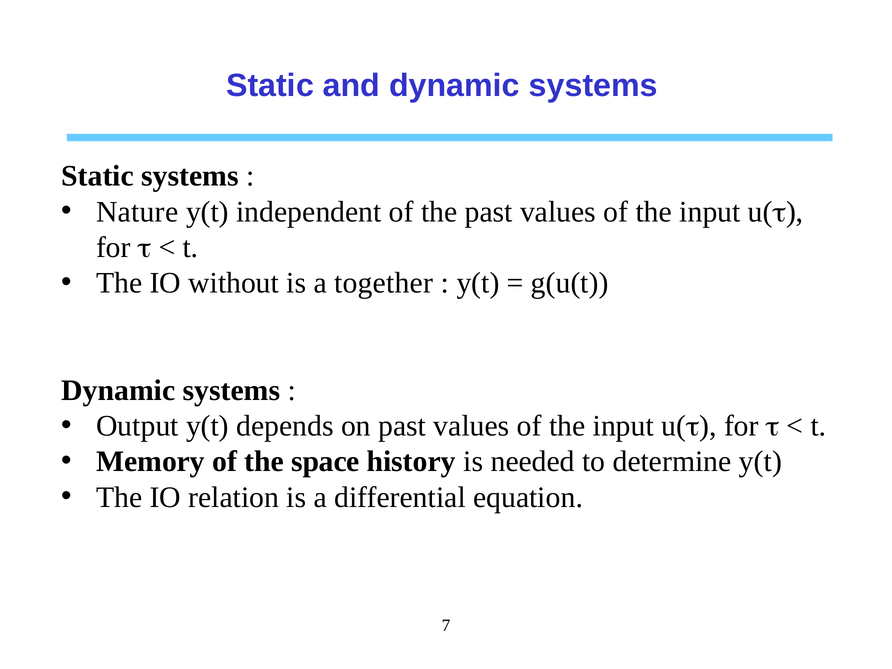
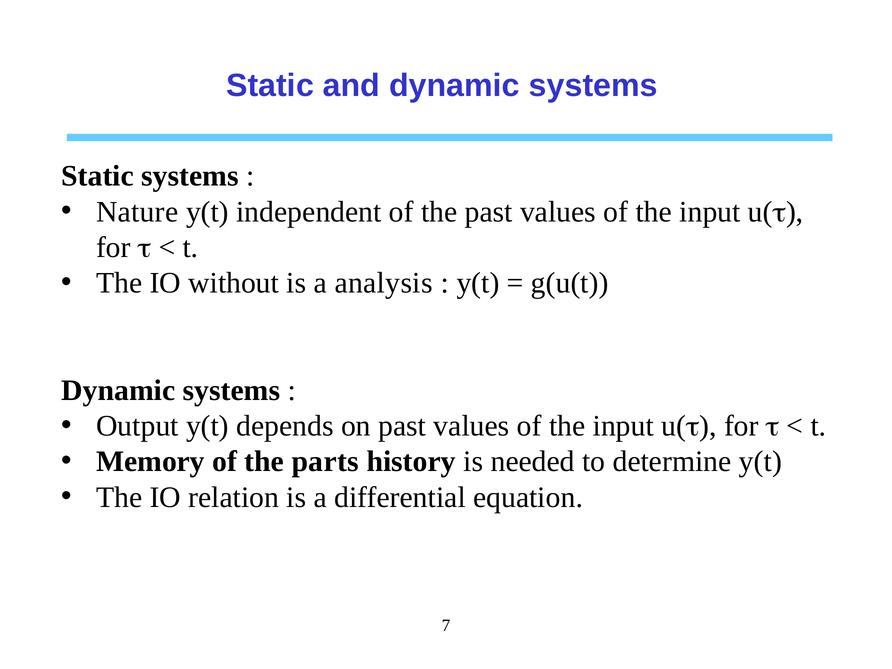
together: together -> analysis (384, 283)
space: space -> parts (325, 462)
